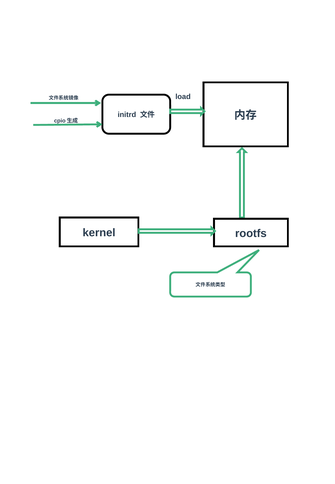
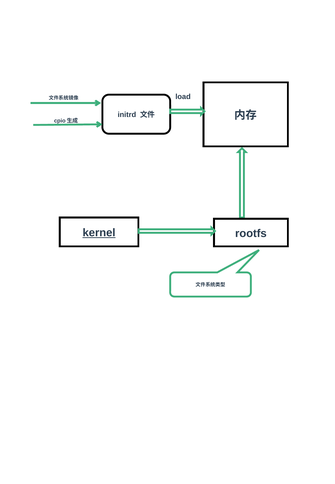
kernel underline: none -> present (99, 233)
